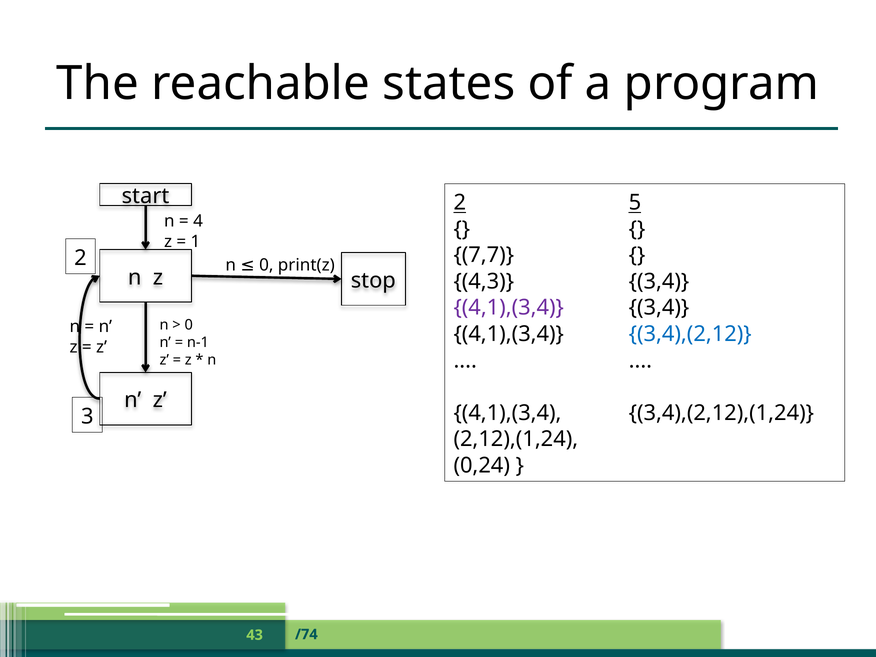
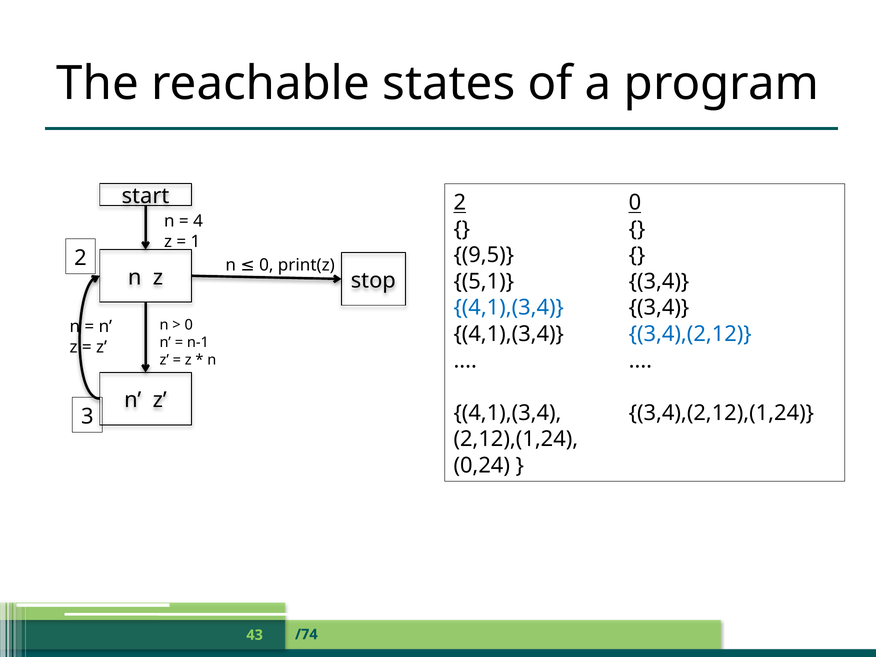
2 5: 5 -> 0 (635, 203)
7,7: 7,7 -> 9,5 (484, 255)
4,3: 4,3 -> 5,1 (484, 281)
4,1),(3,4 colour: purple -> blue (509, 308)
